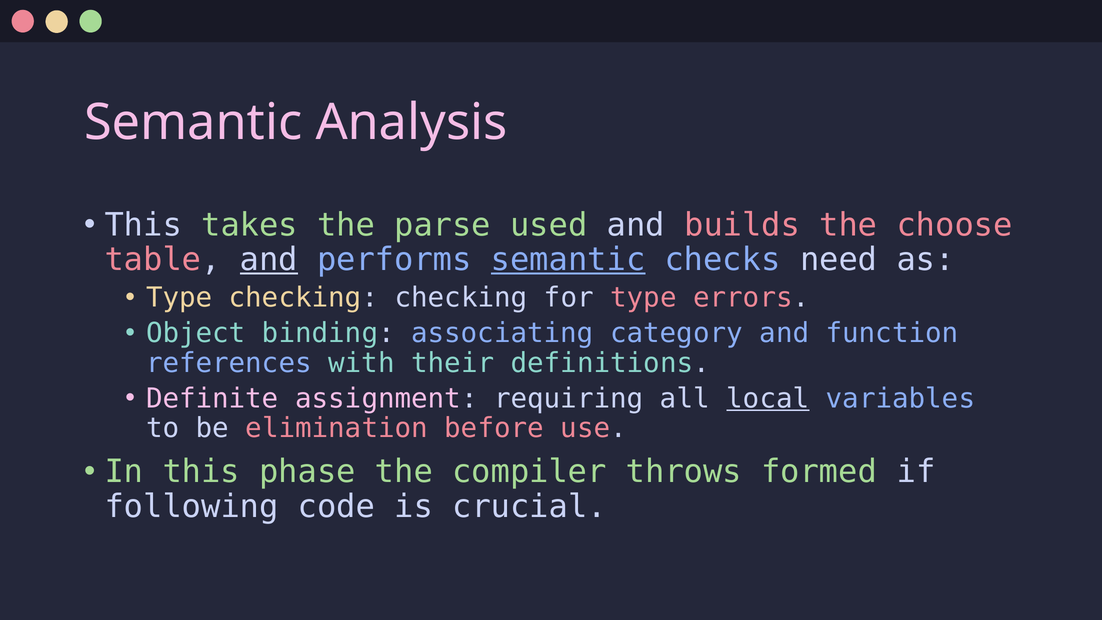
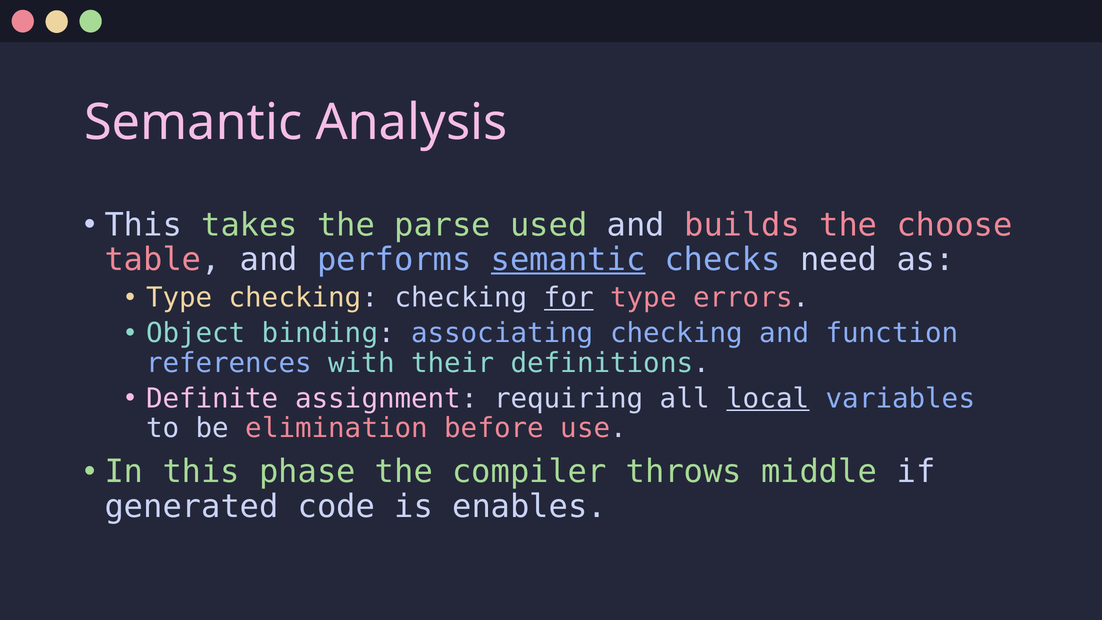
and underline: present -> none (269, 260)
for underline: none -> present (569, 298)
associating category: category -> checking (676, 333)
formed: formed -> middle (819, 472)
following: following -> generated (192, 506)
crucial: crucial -> enables (529, 506)
